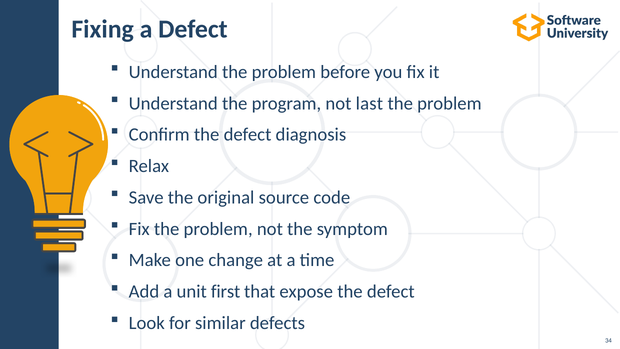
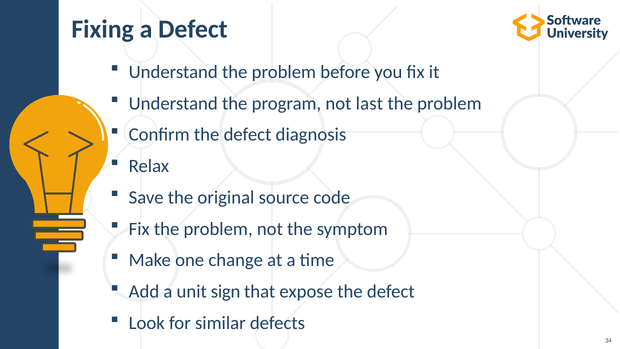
first: first -> sign (226, 291)
